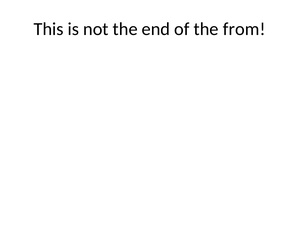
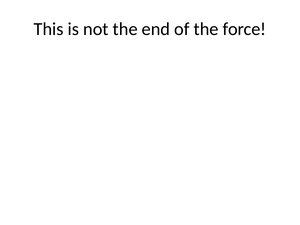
from: from -> force (244, 29)
